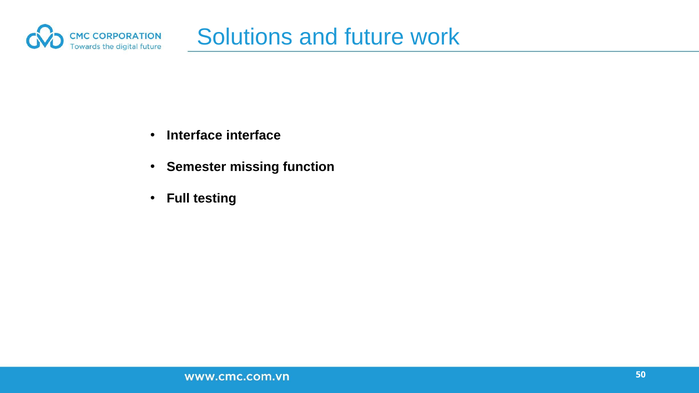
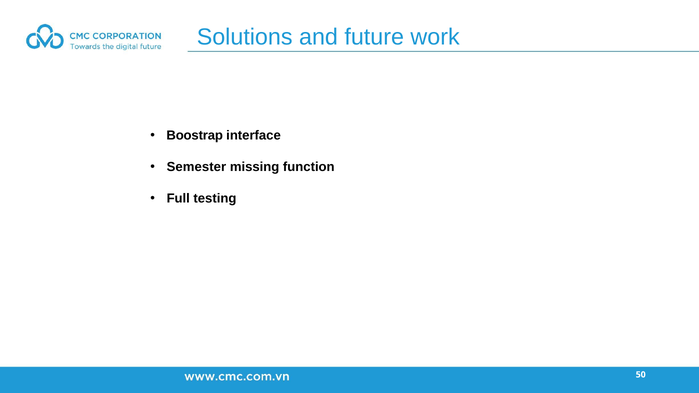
Interface: Interface -> Boostrap (195, 136)
